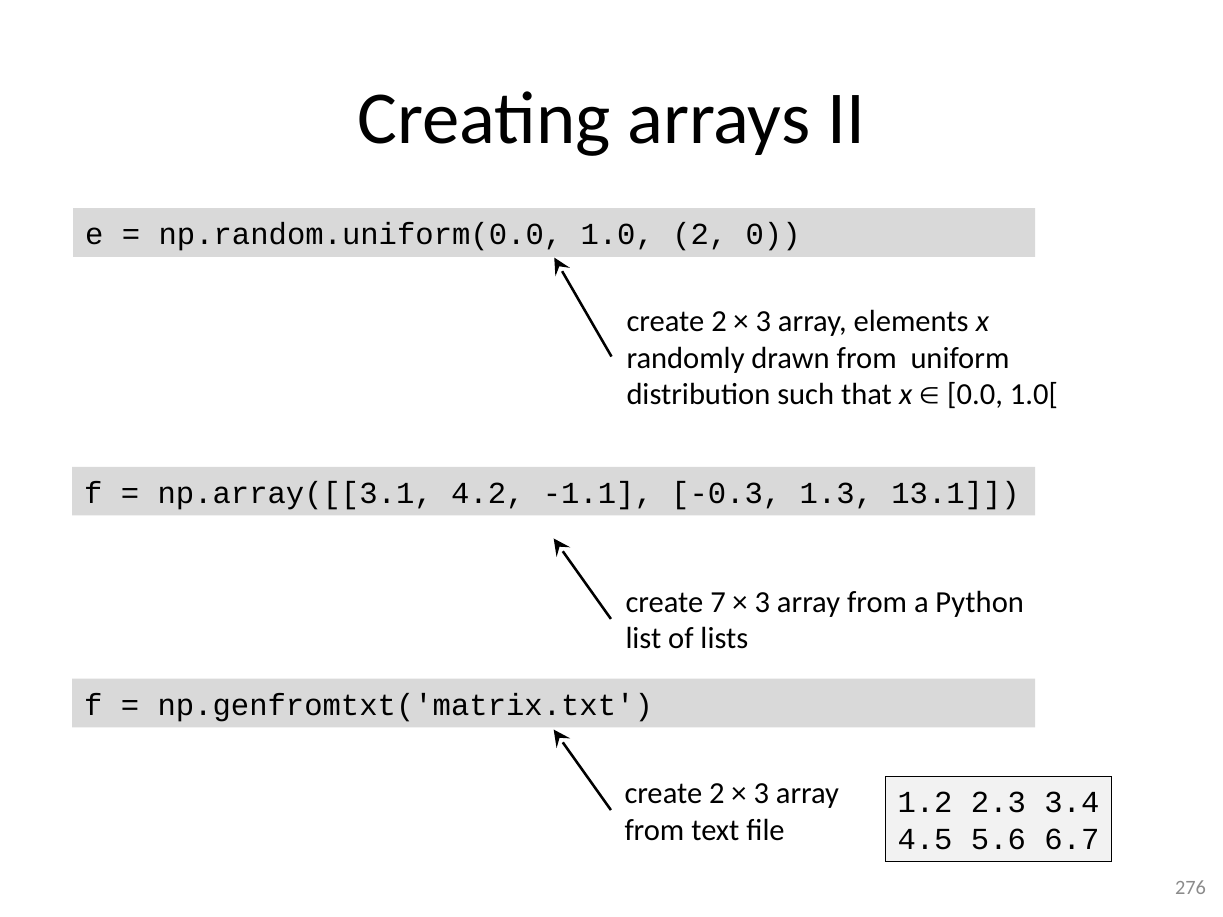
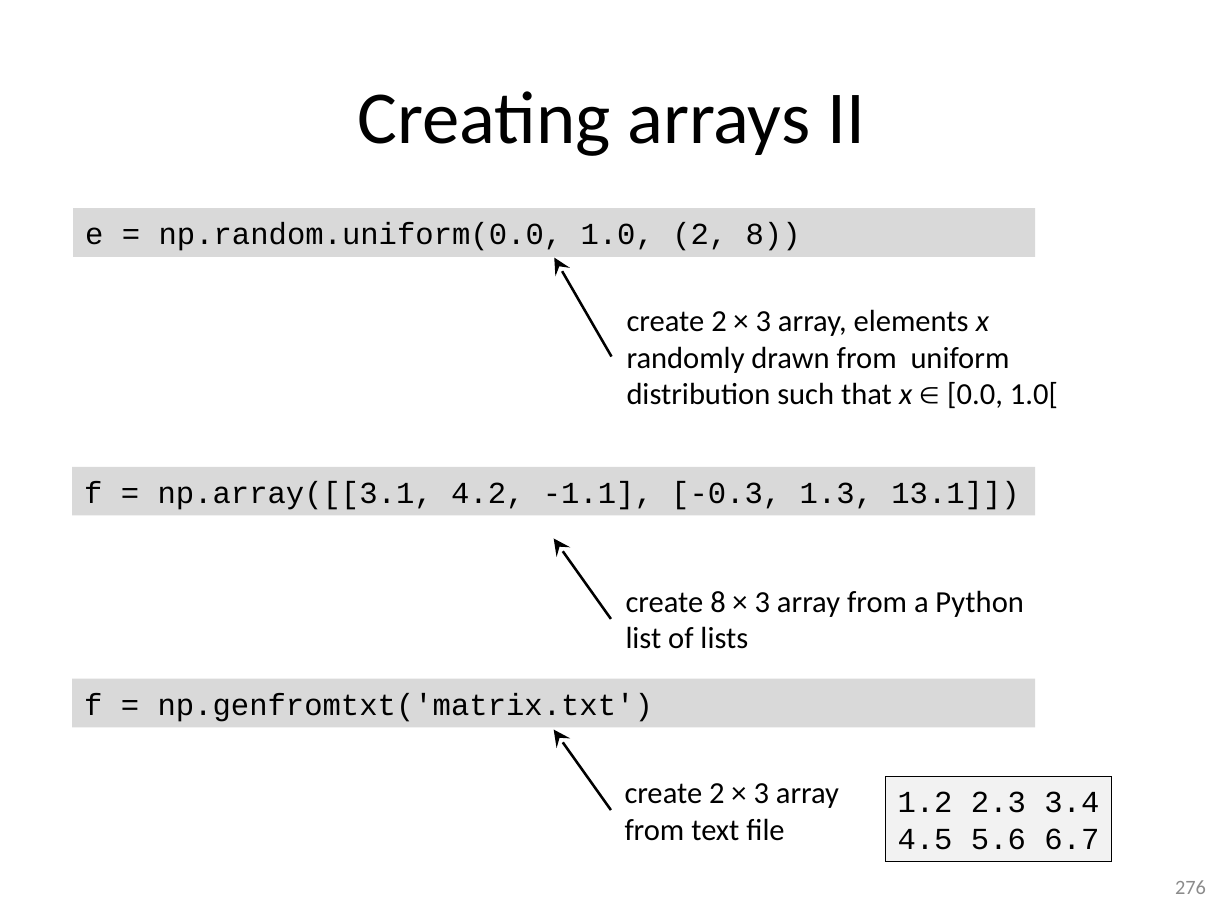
2 0: 0 -> 8 (773, 235)
create 7: 7 -> 8 (718, 602)
